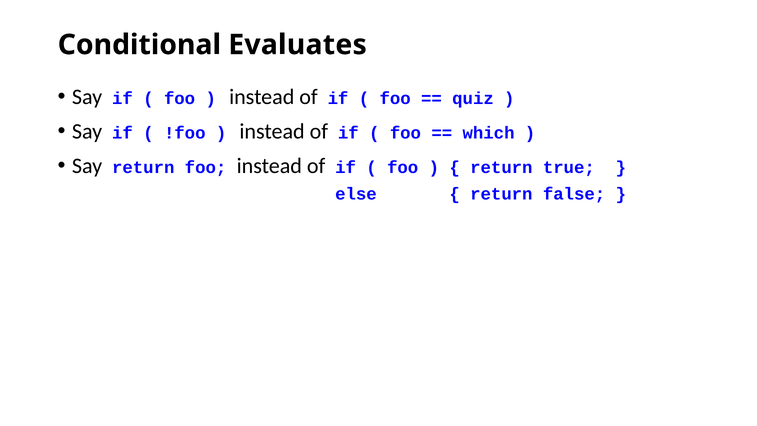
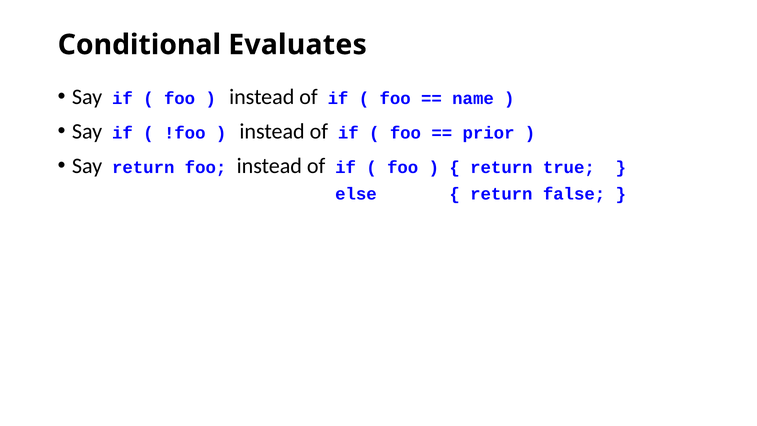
quiz: quiz -> name (473, 99)
which: which -> prior (489, 133)
